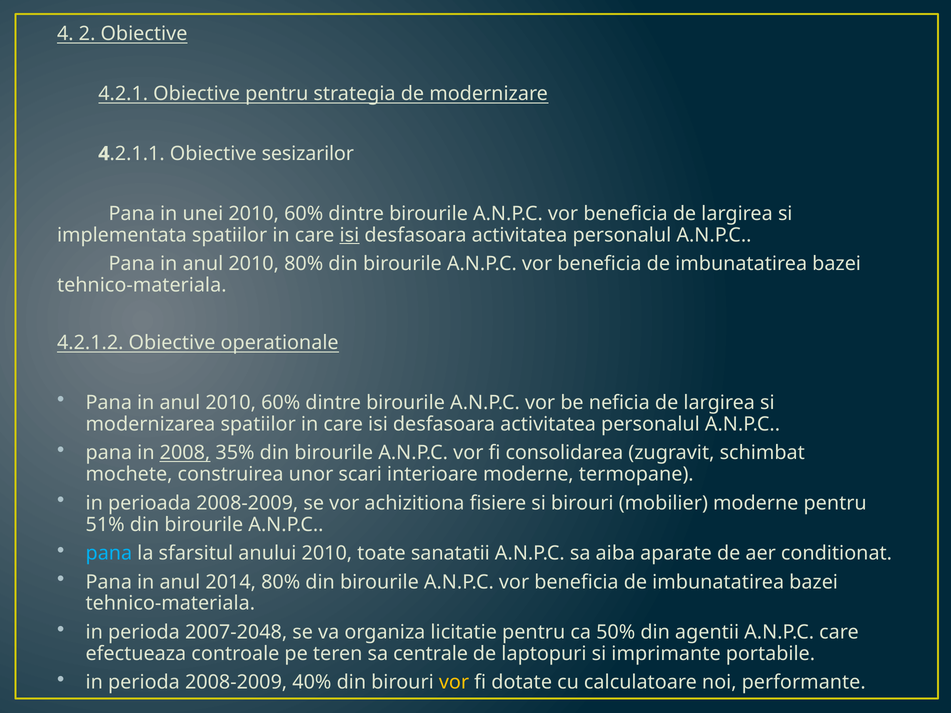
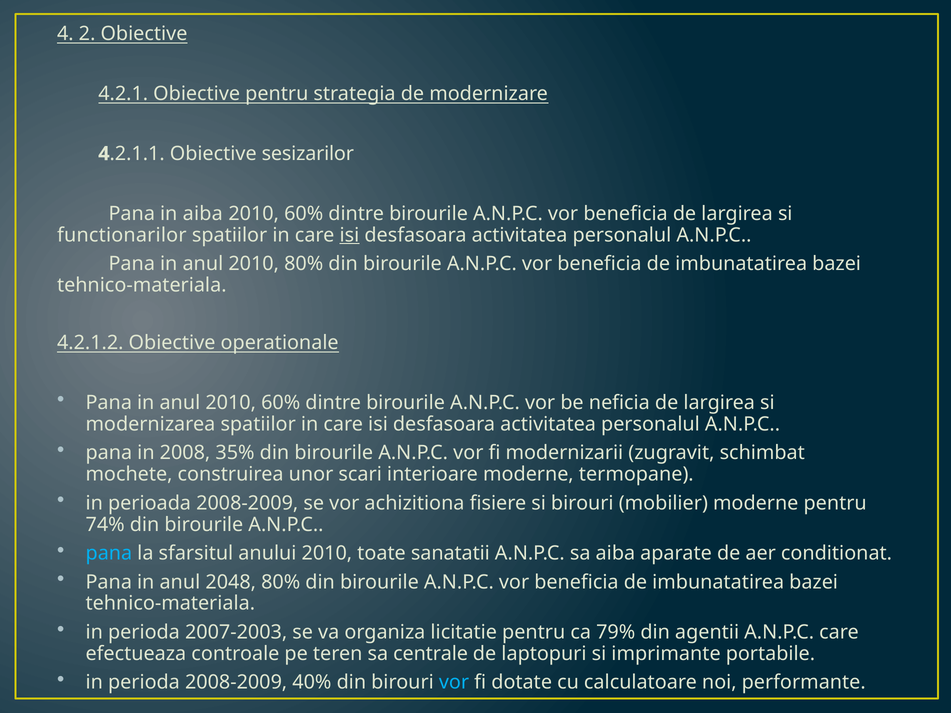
in unei: unei -> aiba (203, 214)
implementata: implementata -> functionarilor (122, 235)
2008 underline: present -> none (185, 453)
consolidarea: consolidarea -> modernizarii (564, 453)
51%: 51% -> 74% (105, 525)
2014: 2014 -> 2048 (231, 582)
2007-2048: 2007-2048 -> 2007-2003 (236, 632)
50%: 50% -> 79% (616, 632)
vor colour: yellow -> light blue (454, 683)
